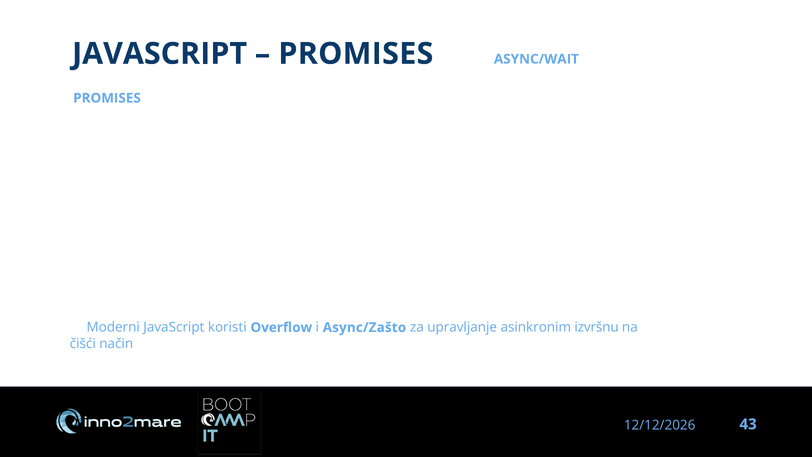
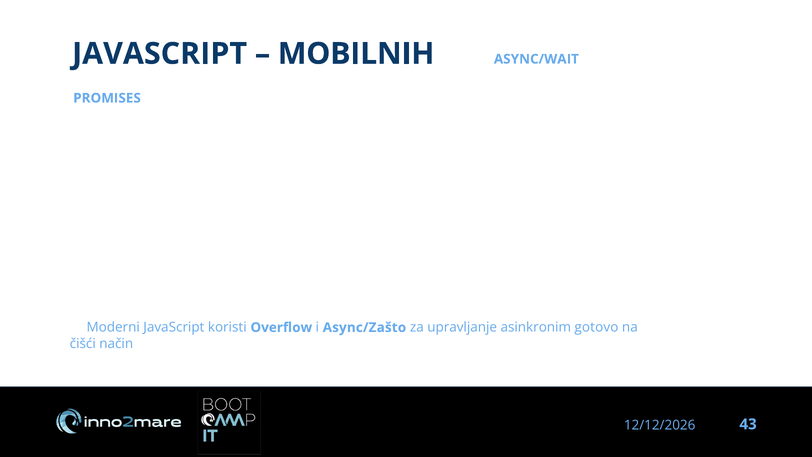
PROMISES: PROMISES -> MOBILNIH (356, 54)
izvršnu: izvršnu -> gotovo (596, 327)
